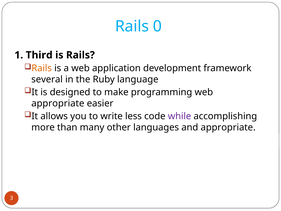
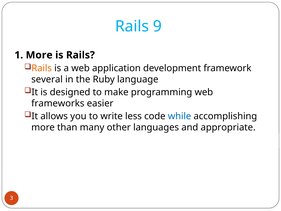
0: 0 -> 9 (157, 26)
1 Third: Third -> More (39, 55)
appropriate: appropriate -> frameworks (58, 103)
while colour: purple -> blue (180, 116)
